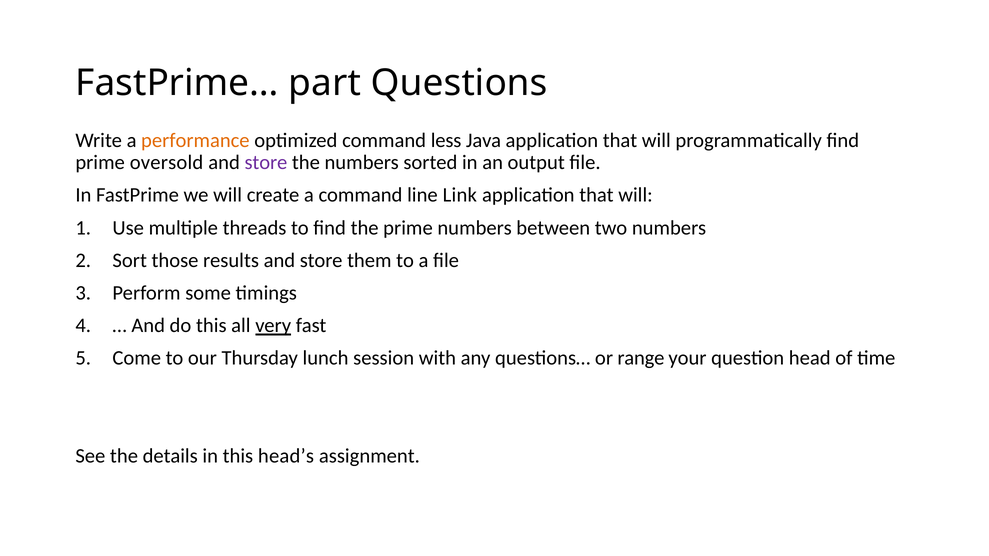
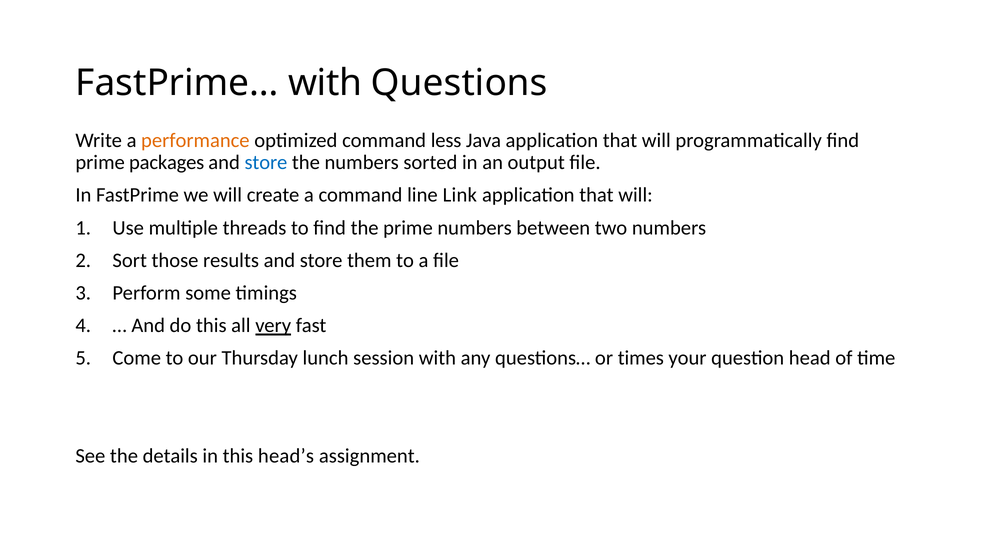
FastPrime… part: part -> with (325, 83)
oversold: oversold -> packages (167, 163)
store colour: purple -> blue (266, 163)
range: range -> times (641, 358)
